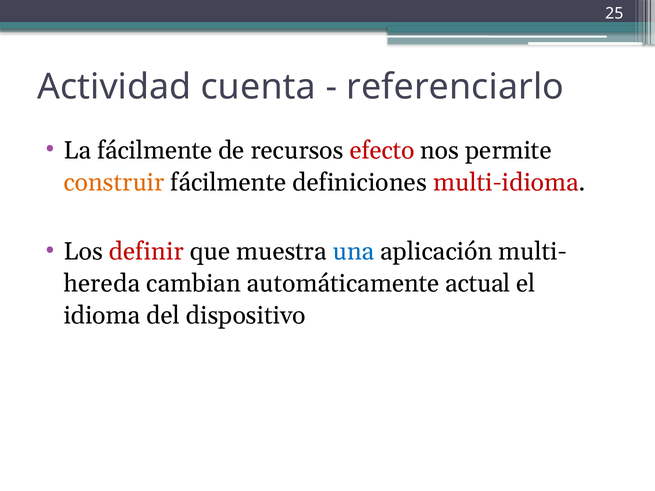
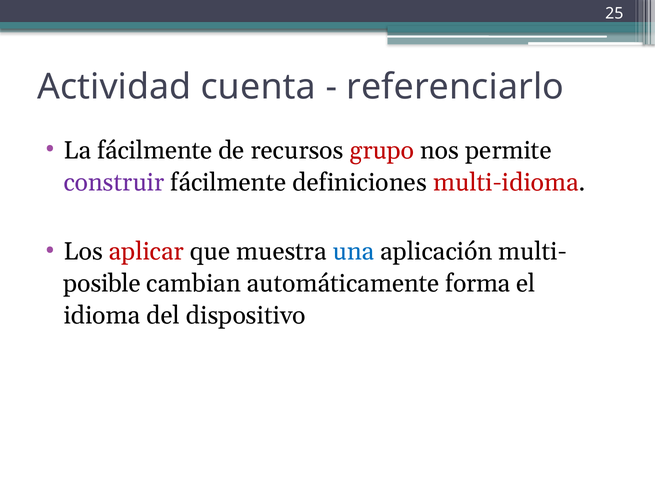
efecto: efecto -> grupo (382, 150)
construir colour: orange -> purple (114, 182)
definir: definir -> aplicar (146, 252)
hereda: hereda -> posible (102, 284)
actual: actual -> forma (478, 284)
